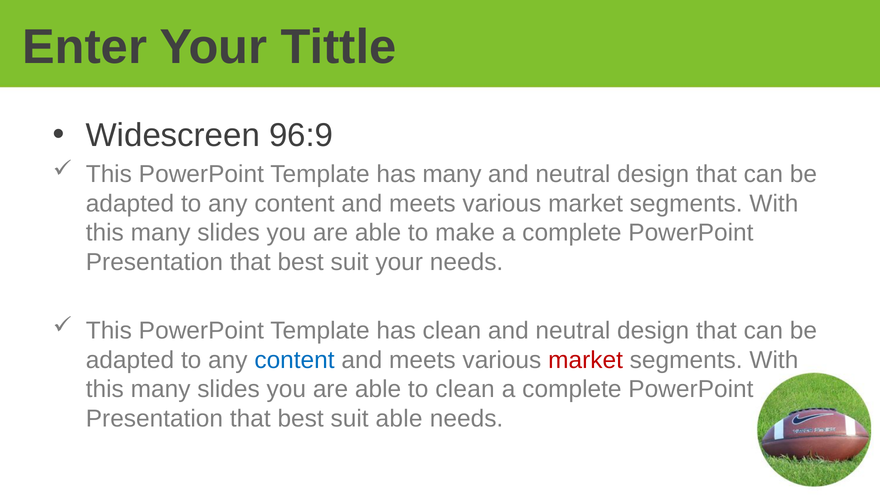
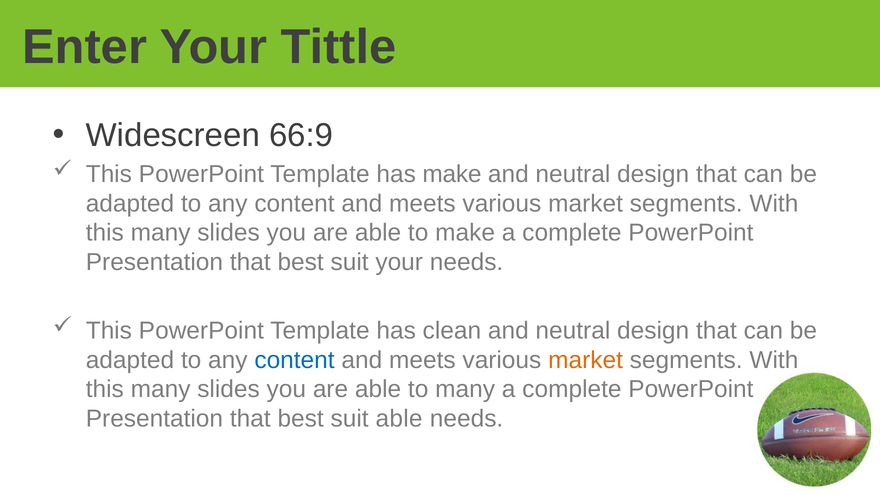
96:9: 96:9 -> 66:9 (301, 135)
has many: many -> make (452, 174)
market colour: red -> orange (586, 360)
to clean: clean -> many (465, 389)
